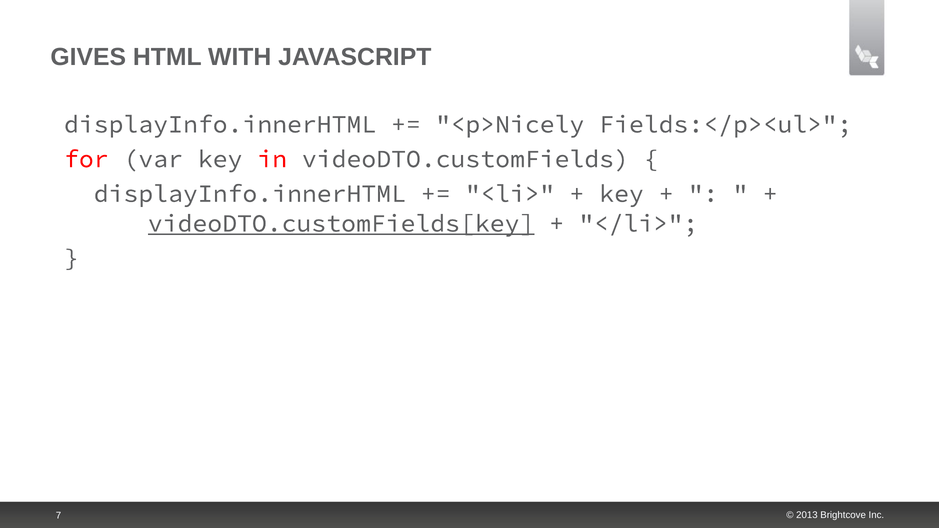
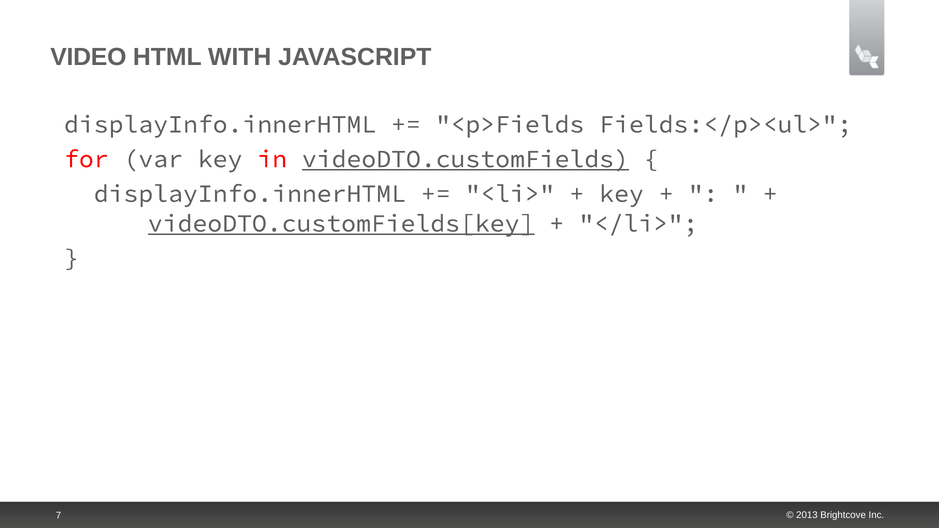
GIVES: GIVES -> VIDEO (88, 57)
<p>Nicely: <p>Nicely -> <p>Fields (510, 124)
videoDTO.customFields underline: none -> present (465, 159)
